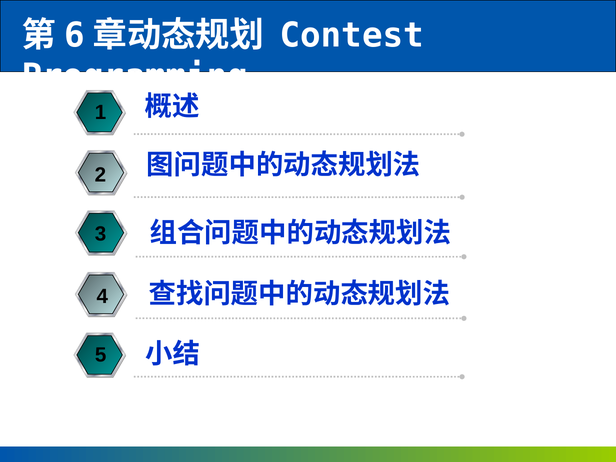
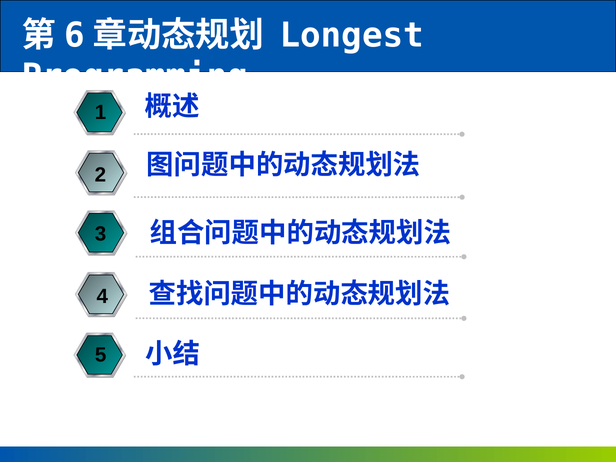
Contest: Contest -> Longest (352, 36)
